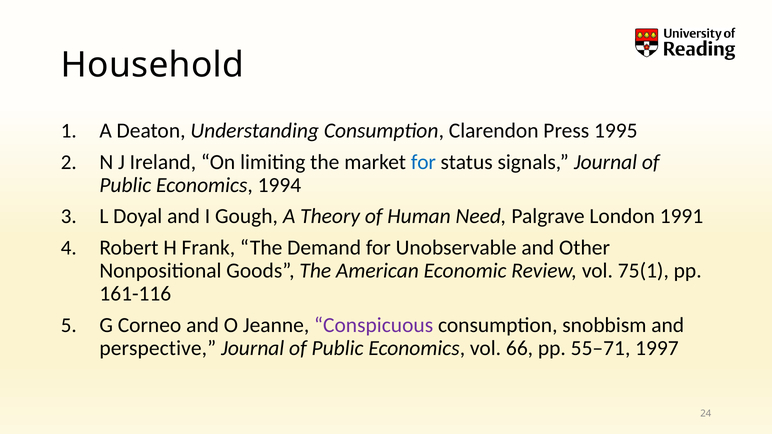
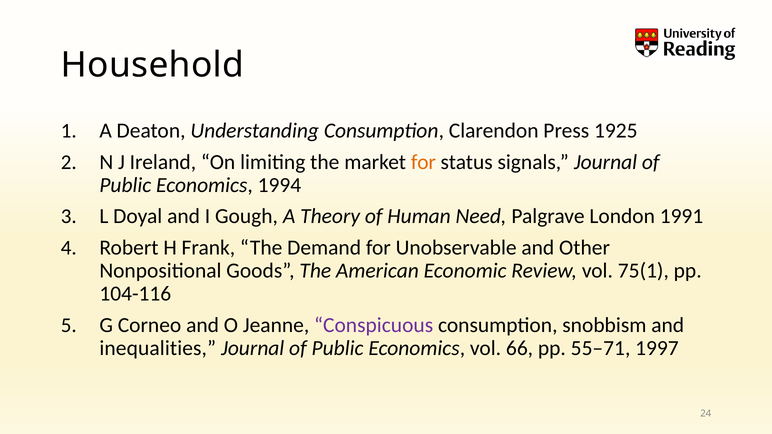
1995: 1995 -> 1925 (616, 131)
for colour: blue -> orange (423, 162)
161-116: 161-116 -> 104-116 (135, 294)
perspective: perspective -> inequalities (158, 348)
